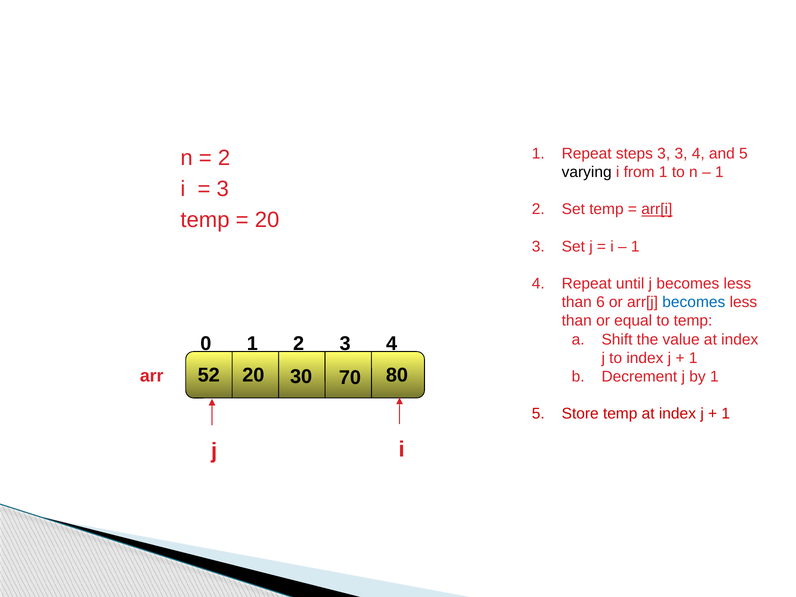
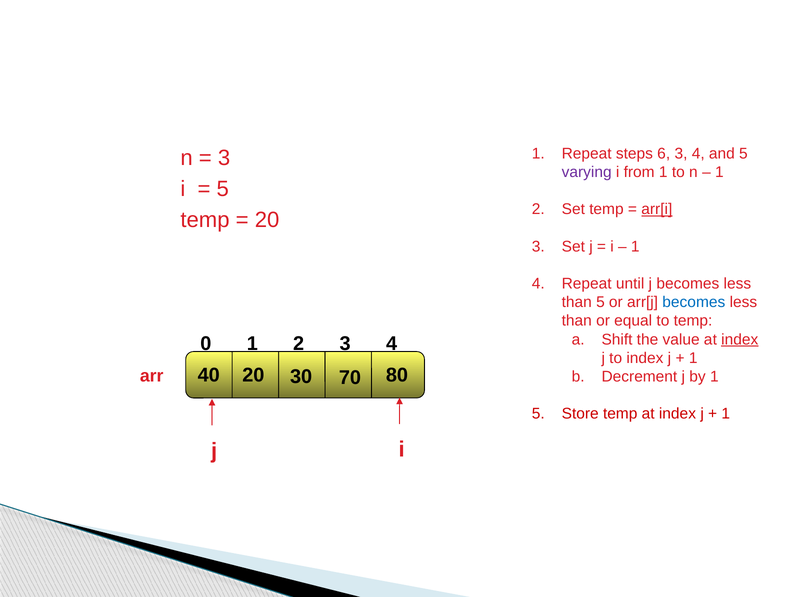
steps 3: 3 -> 6 (664, 154)
2: 2 -> 3 (224, 158)
varying colour: black -> purple (587, 172)
3: 3 -> 5 (223, 189)
than 6: 6 -> 5 (600, 302)
index underline: none -> present (740, 339)
52: 52 -> 40 (209, 375)
